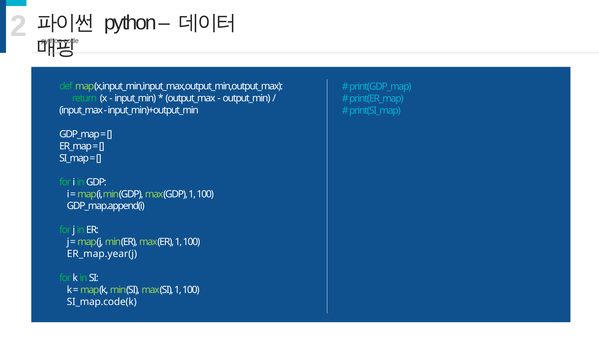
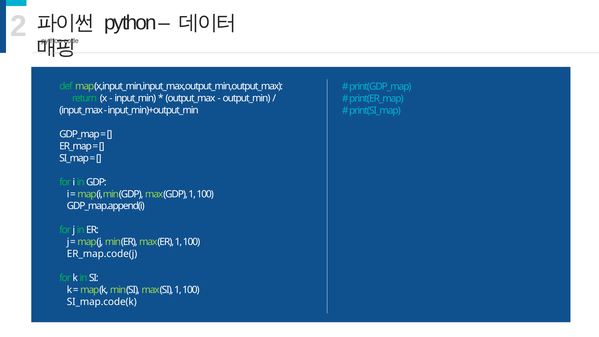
ER_map.year(j: ER_map.year(j -> ER_map.code(j (102, 254)
